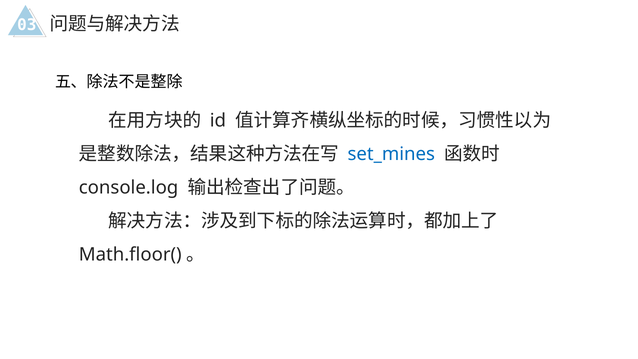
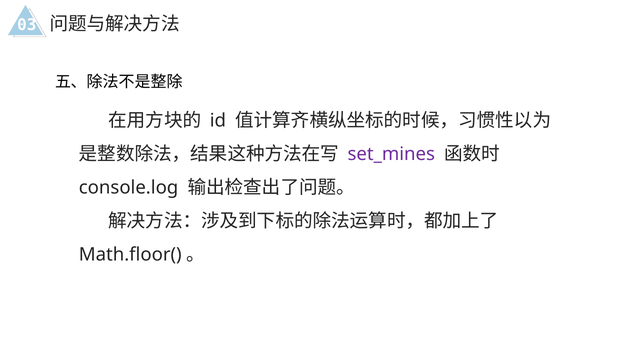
set_mines colour: blue -> purple (391, 154)
